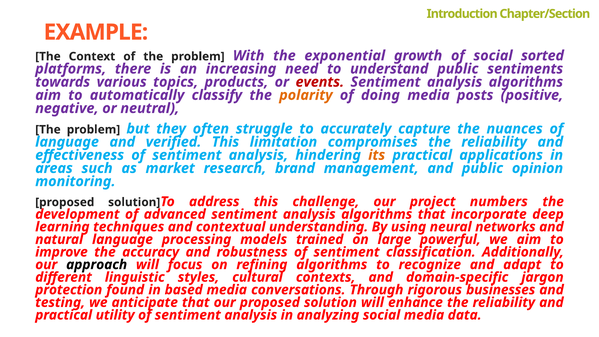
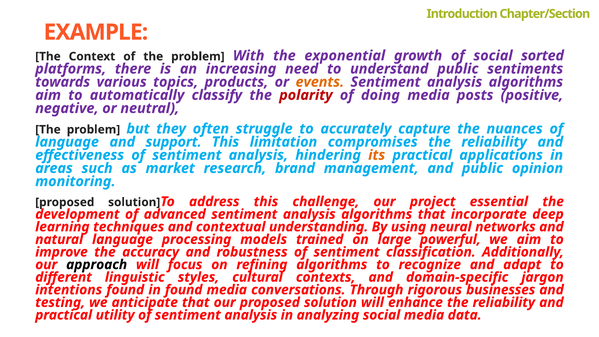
events colour: red -> orange (320, 82)
polarity colour: orange -> red (306, 95)
verified: verified -> support (174, 142)
numbers: numbers -> essential (499, 202)
protection: protection -> intentions (69, 290)
in based: based -> found (184, 290)
